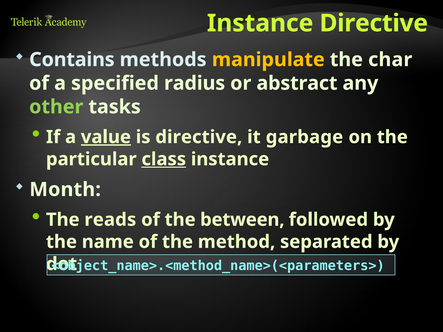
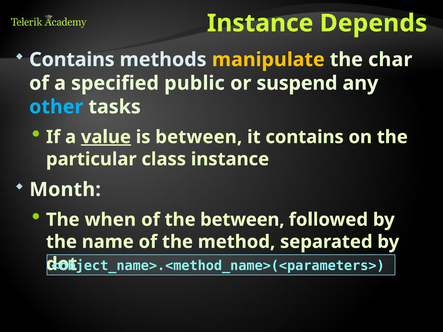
Instance Directive: Directive -> Depends (374, 23)
radius: radius -> public (194, 83)
abstract: abstract -> suspend (297, 83)
other colour: light green -> light blue (56, 107)
is directive: directive -> between (199, 137)
it garbage: garbage -> contains (305, 137)
class underline: present -> none (164, 159)
reads: reads -> when (110, 220)
